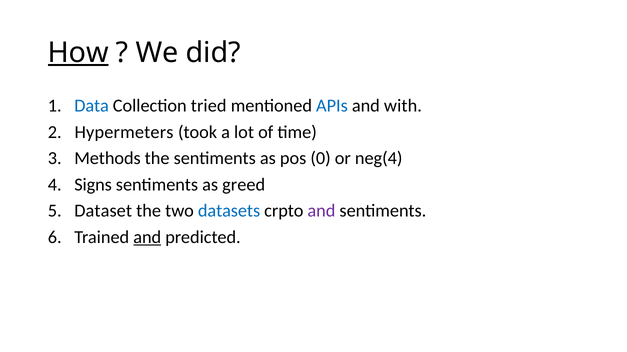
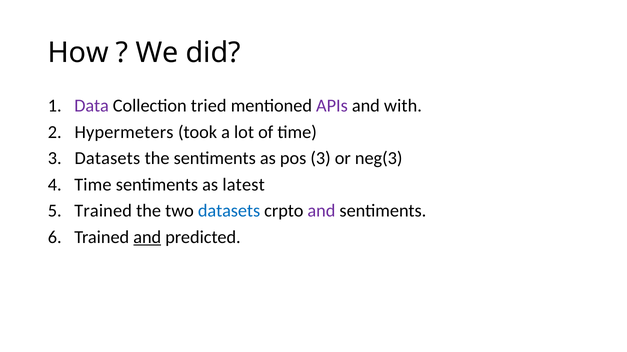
How underline: present -> none (78, 53)
Data colour: blue -> purple (92, 106)
APIs colour: blue -> purple (332, 106)
Methods: Methods -> Datasets (107, 159)
pos 0: 0 -> 3 (321, 159)
neg(4: neg(4 -> neg(3 (379, 159)
Signs: Signs -> Time (93, 185)
greed: greed -> latest (244, 185)
Dataset: Dataset -> Trained (103, 211)
